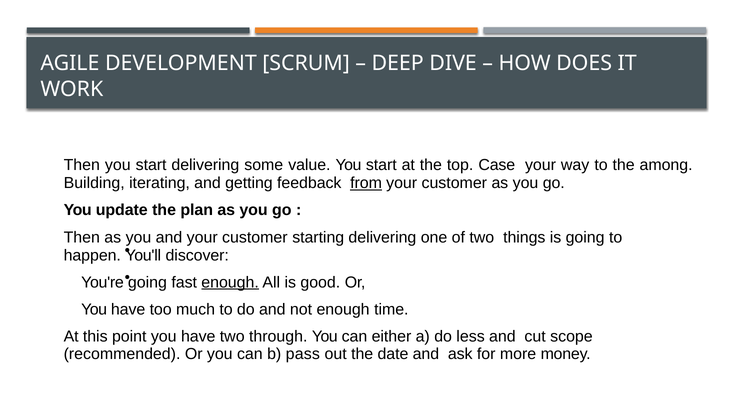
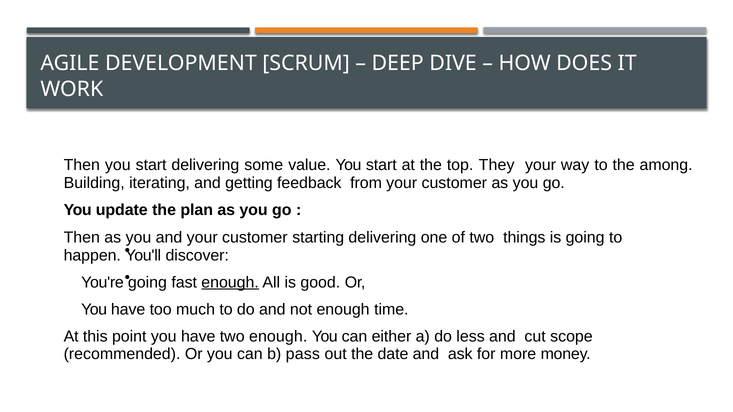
Case: Case -> They (497, 165)
from underline: present -> none (366, 183)
two through: through -> enough (278, 337)
